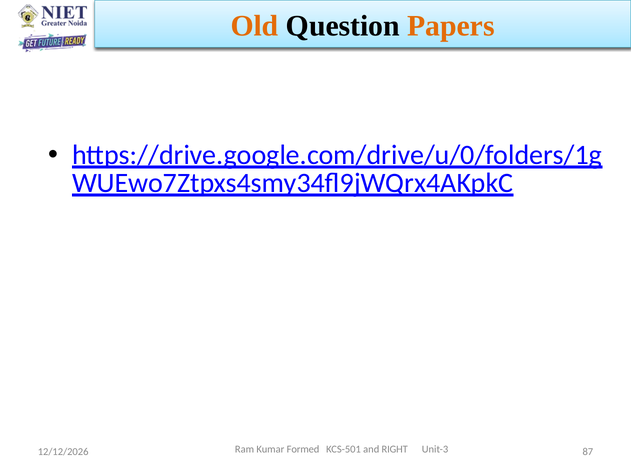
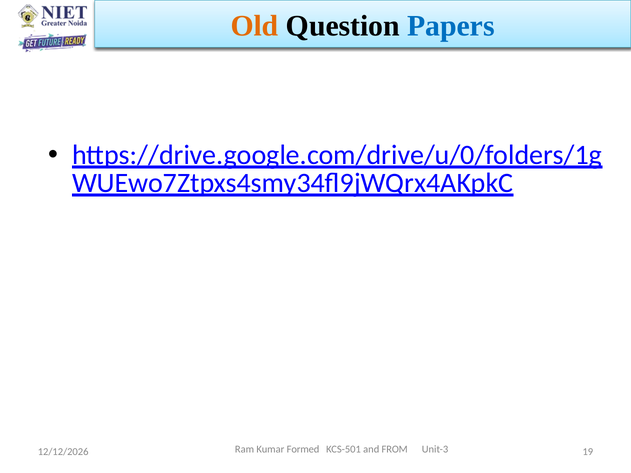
Papers colour: orange -> blue (451, 26)
RIGHT: RIGHT -> FROM (395, 450)
87: 87 -> 19 (588, 452)
